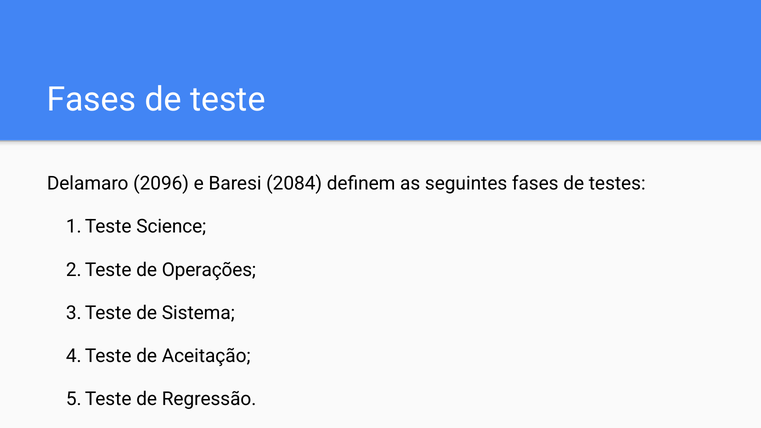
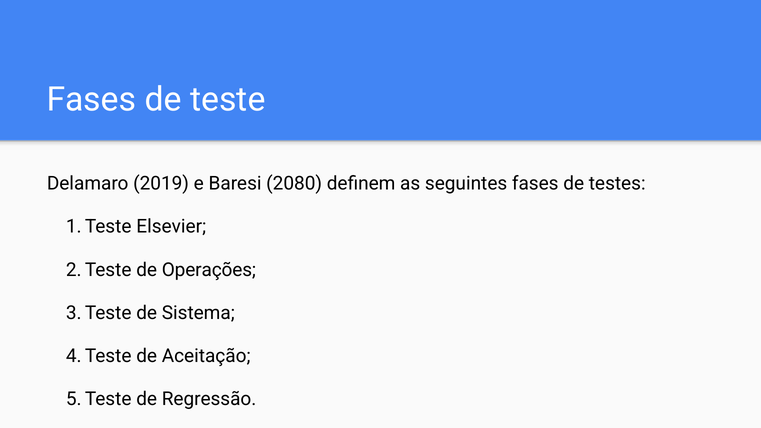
2096: 2096 -> 2019 (161, 183)
2084: 2084 -> 2080 (294, 183)
Science: Science -> Elsevier (171, 227)
